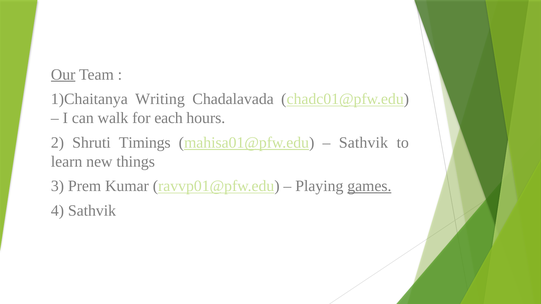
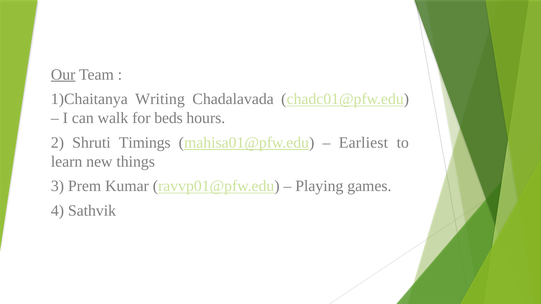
each: each -> beds (169, 118)
Sathvik: Sathvik -> Earliest (363, 143)
games underline: present -> none (369, 186)
